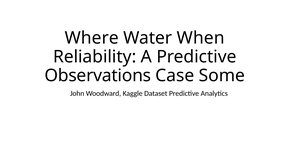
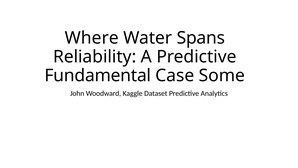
When: When -> Spans (201, 38)
Observations: Observations -> Fundamental (98, 75)
